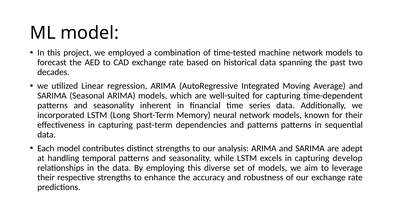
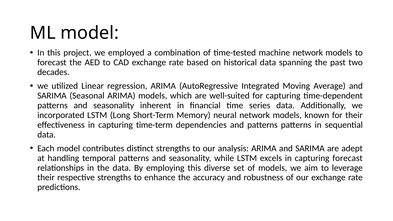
past-term: past-term -> time-term (154, 125)
capturing develop: develop -> forecast (348, 158)
